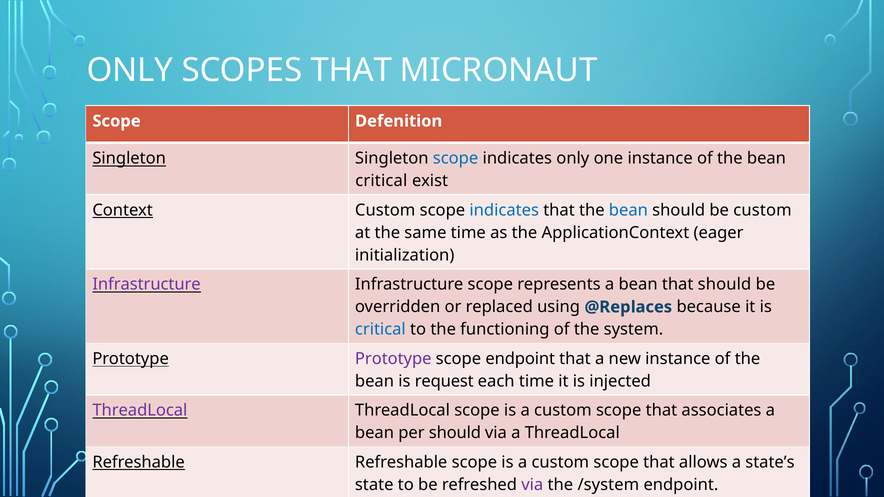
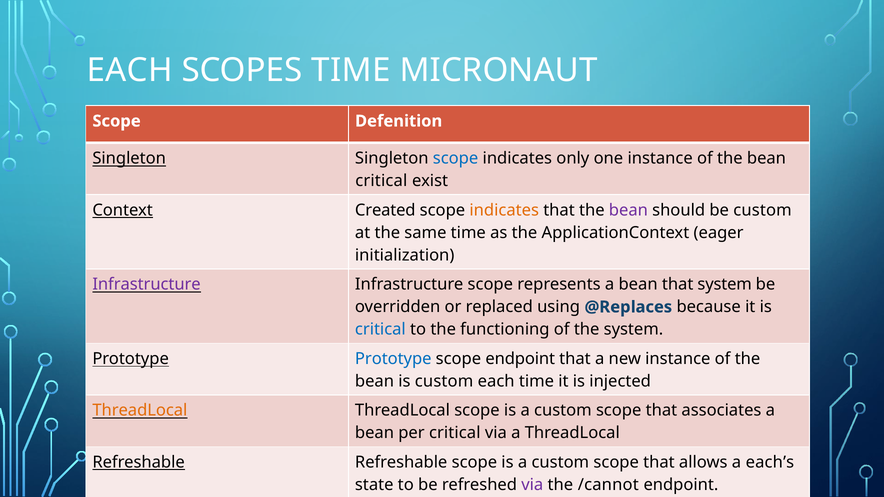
ONLY: ONLY -> EACH (130, 71)
SCOPES THAT: THAT -> TIME (351, 71)
Context Custom: Custom -> Created (385, 210)
indicates colour: blue -> orange (504, 210)
bean colour: blue -> purple (628, 210)
that should: should -> system (725, 285)
Prototype colour: purple -> blue (393, 359)
is request: request -> custom (444, 381)
ThreadLocal colour: purple -> orange (140, 411)
per should: should -> critical (455, 433)
state’s: state’s -> each’s (770, 462)
/system: /system -> /cannot (608, 485)
